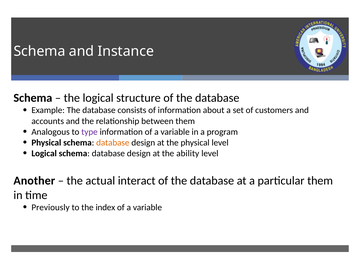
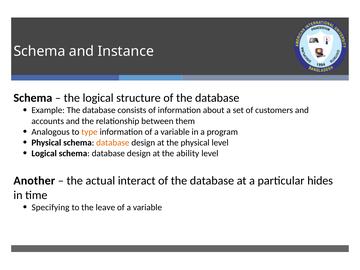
type colour: purple -> orange (90, 132)
particular them: them -> hides (320, 181)
Previously: Previously -> Specifying (51, 207)
index: index -> leave (105, 207)
